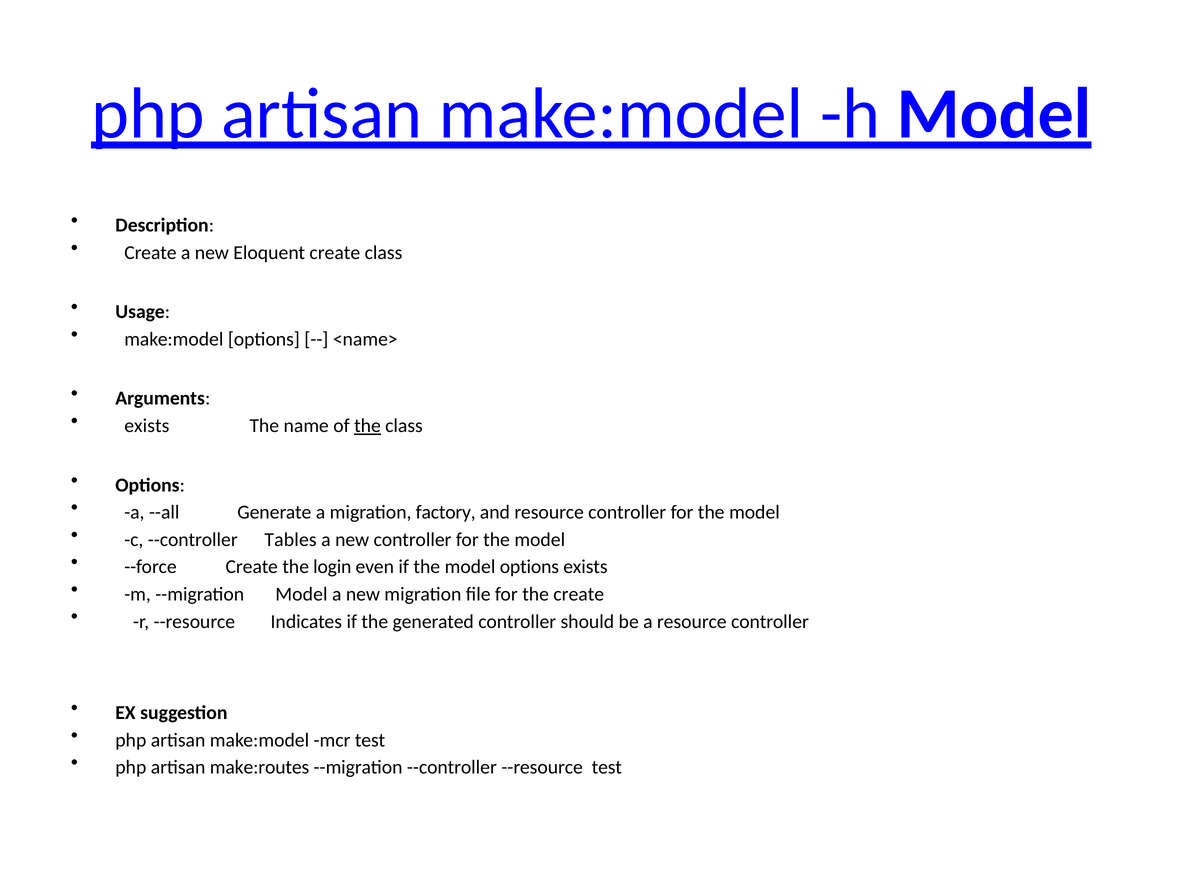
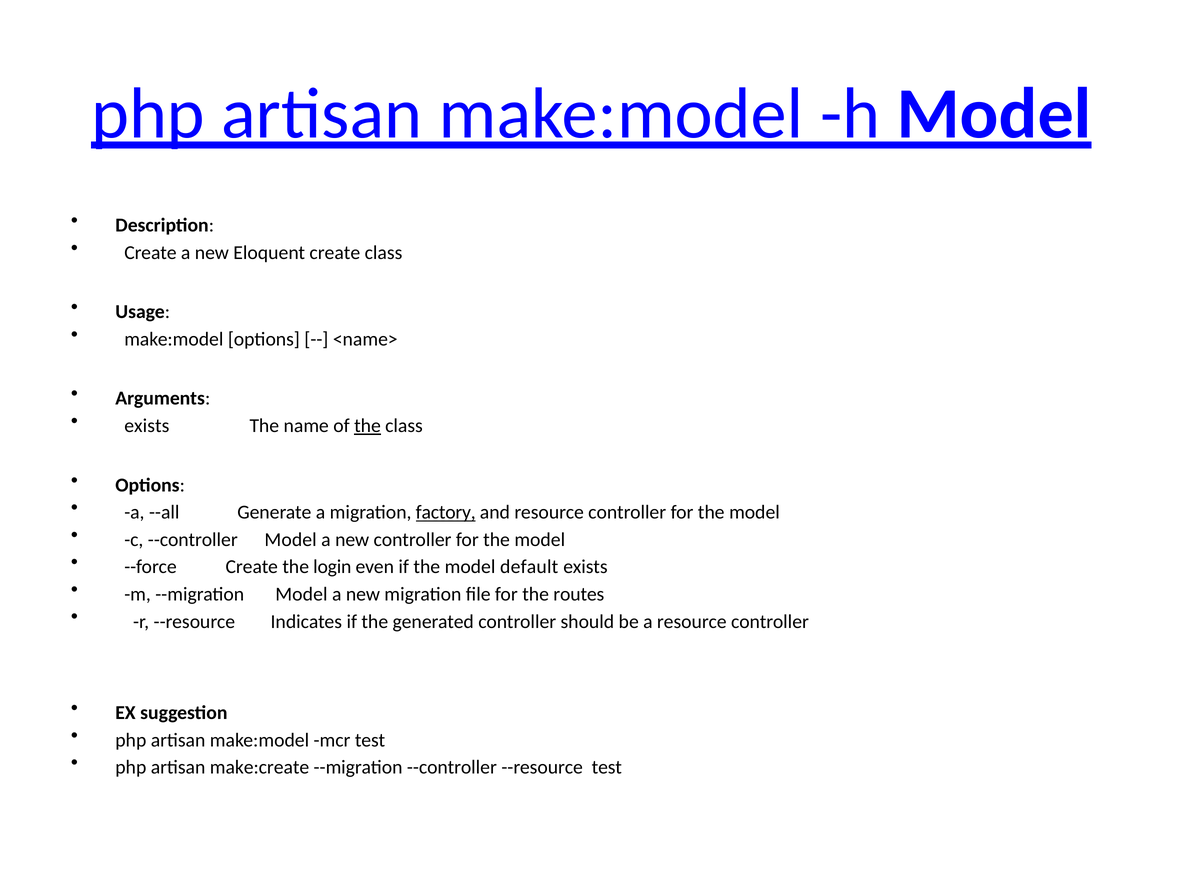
factory underline: none -> present (446, 513)
--controller Tables: Tables -> Model (291, 540)
model options: options -> default (529, 567)
the create: create -> routes (579, 594)
make:routes: make:routes -> make:create (260, 768)
